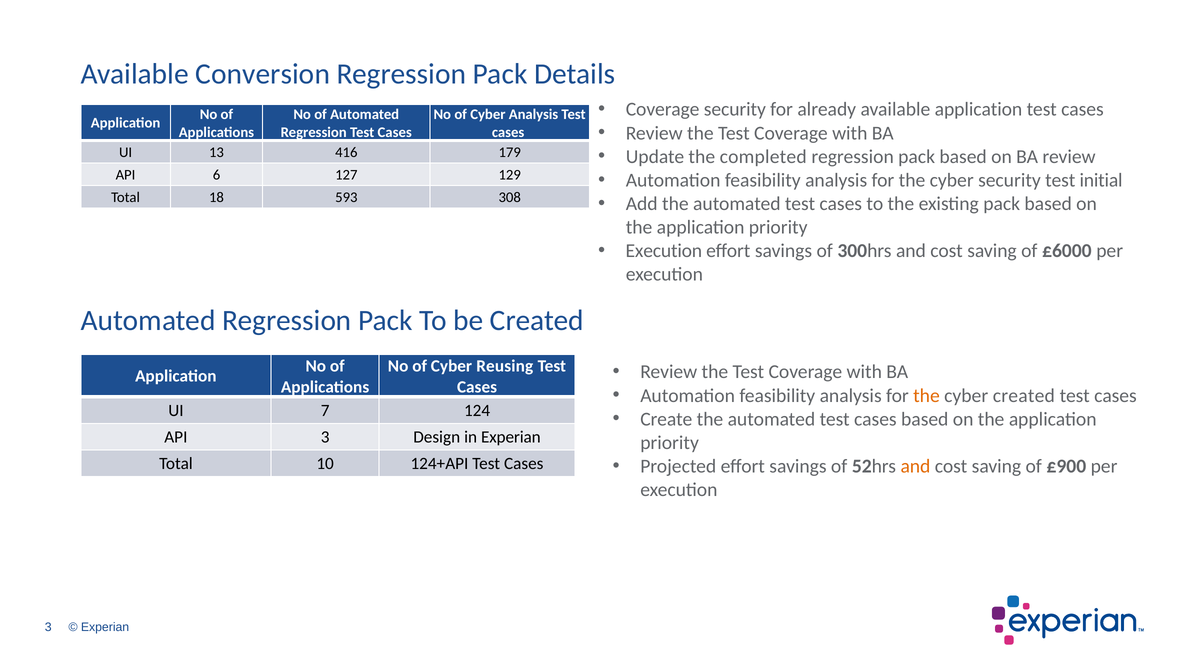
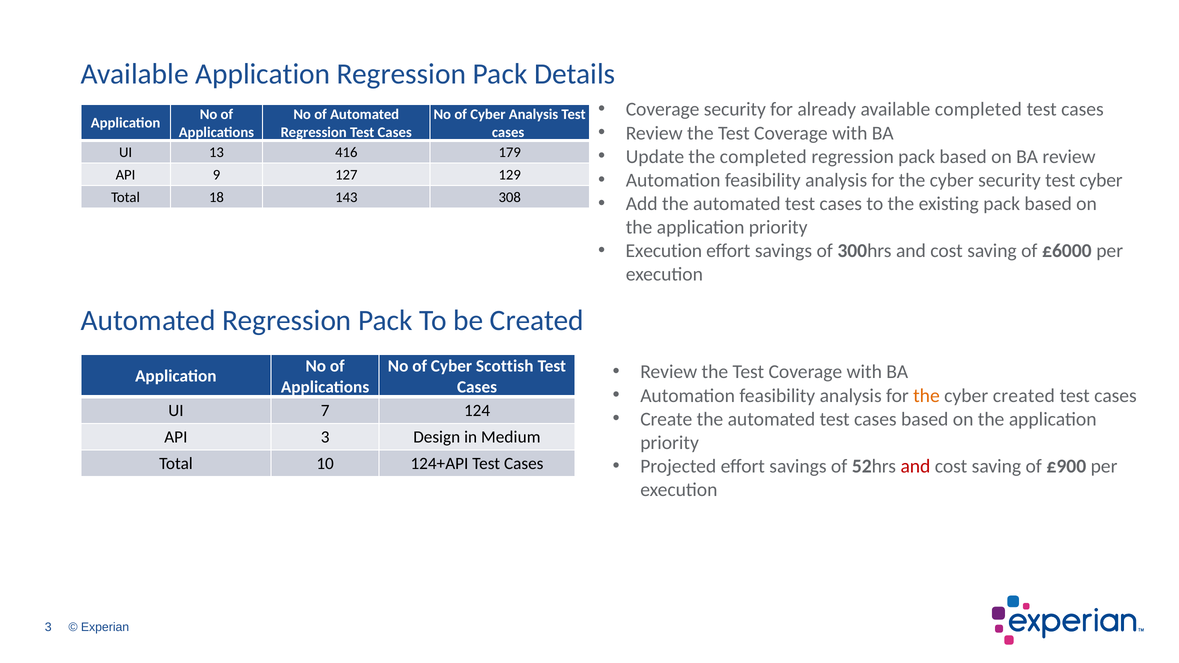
Available Conversion: Conversion -> Application (263, 74)
available application: application -> completed (978, 110)
6: 6 -> 9 (217, 175)
test initial: initial -> cyber (1101, 180)
593: 593 -> 143 (346, 198)
Reusing: Reusing -> Scottish (505, 366)
in Experian: Experian -> Medium (511, 437)
and colour: orange -> red (915, 466)
